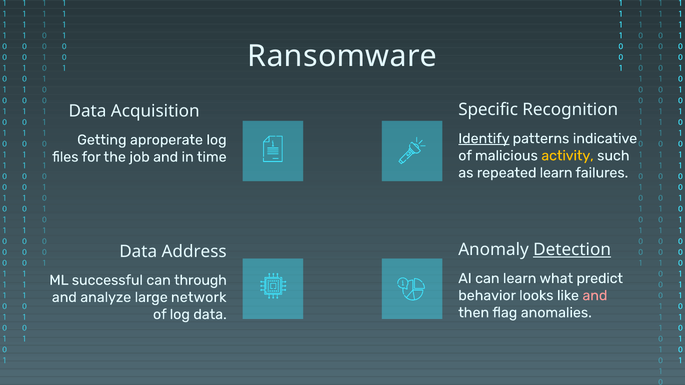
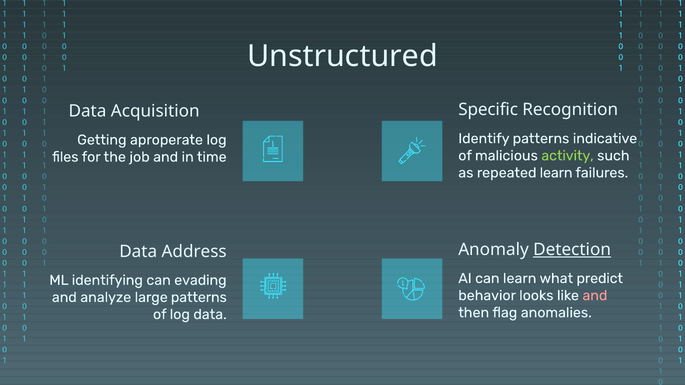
Ransomware: Ransomware -> Unstructured (342, 56)
Identify underline: present -> none (484, 139)
activity colour: yellow -> light green (568, 156)
successful: successful -> identifying (107, 280)
through: through -> evading (200, 280)
large network: network -> patterns (199, 298)
